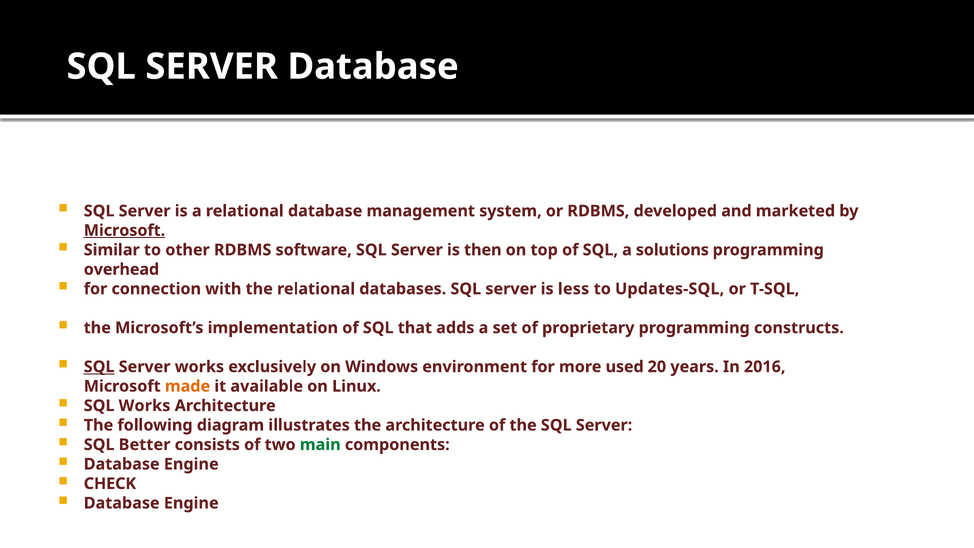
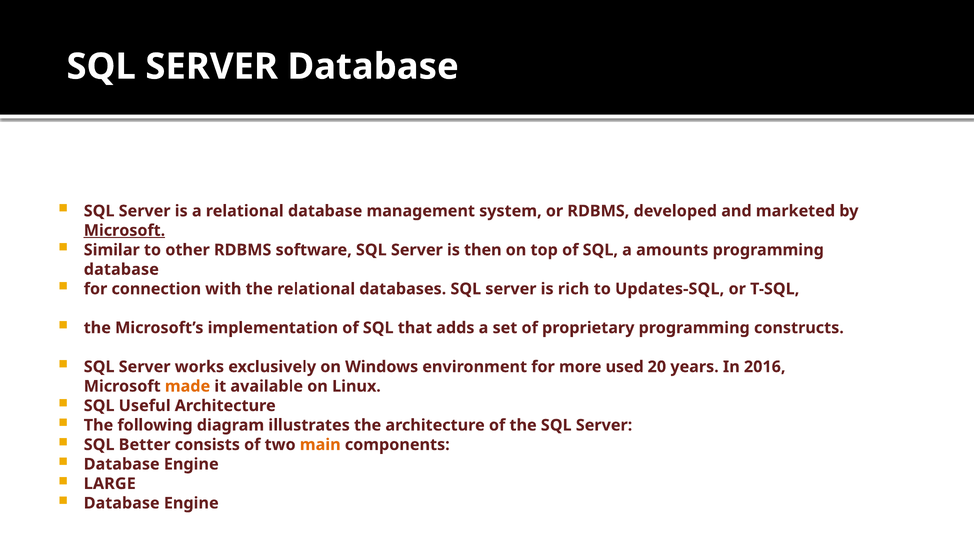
solutions: solutions -> amounts (672, 250)
overhead: overhead -> database (121, 269)
less: less -> rich (574, 289)
SQL underline: present -> none (99, 367)
SQL Works: Works -> Useful (145, 406)
main colour: green -> orange (320, 445)
CHECK: CHECK -> LARGE (110, 484)
